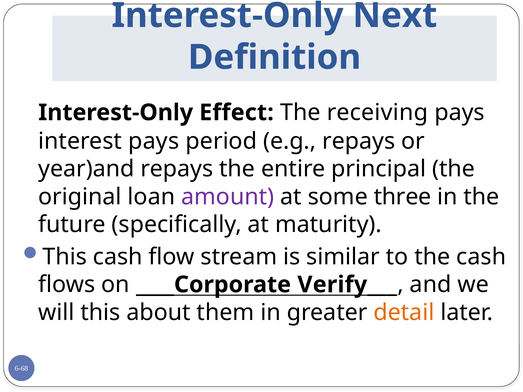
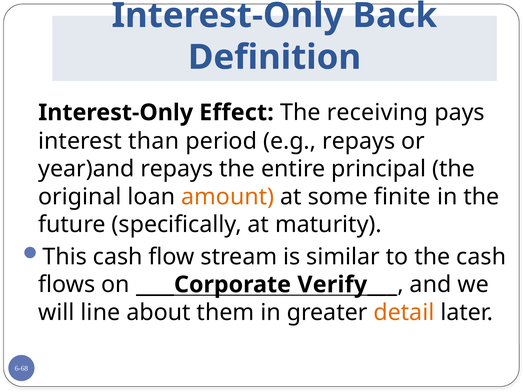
Next: Next -> Back (395, 16)
interest pays: pays -> than (154, 141)
amount colour: purple -> orange (228, 197)
three: three -> finite (402, 197)
will this: this -> line (100, 313)
